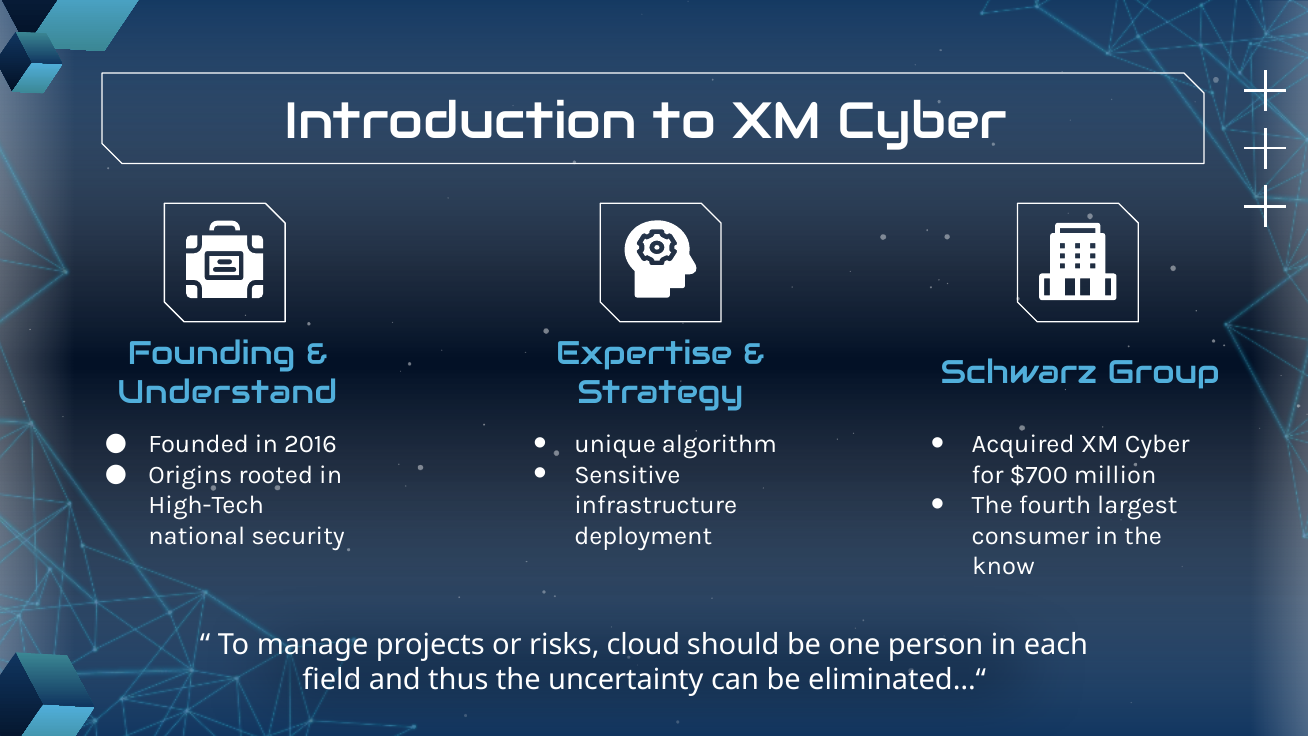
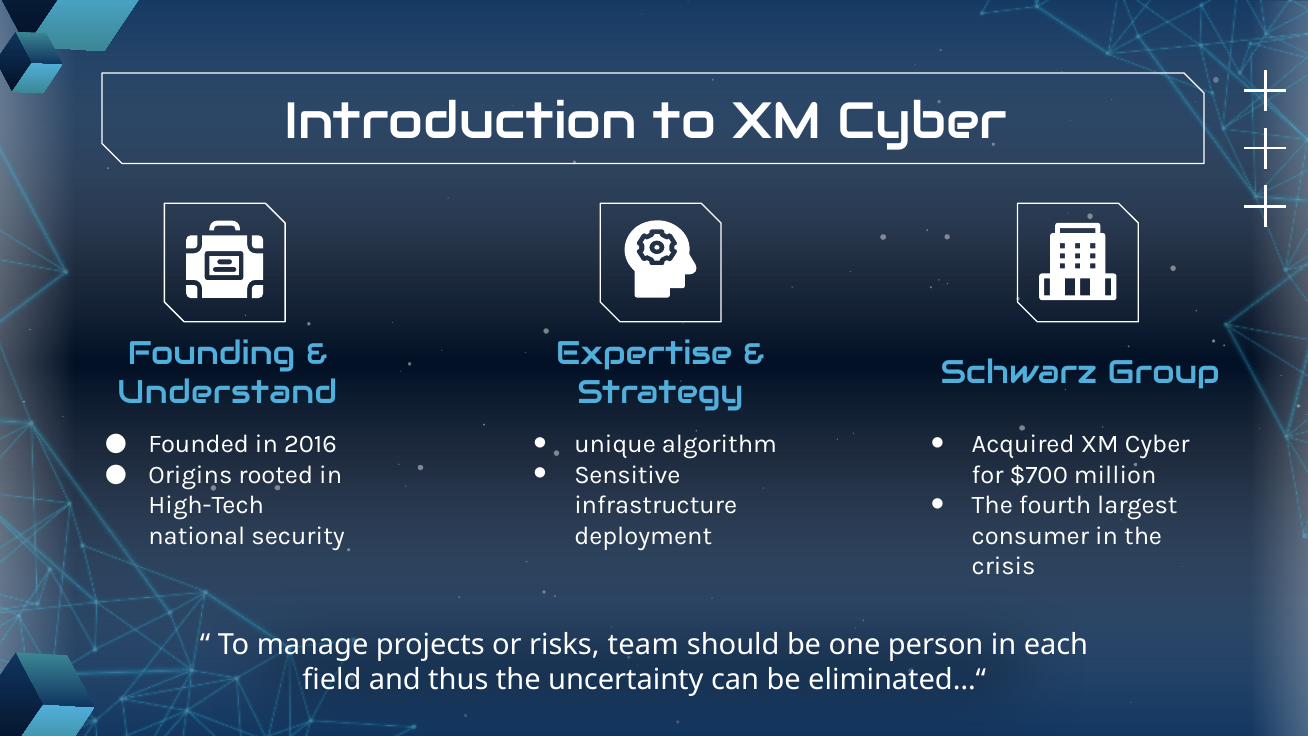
know: know -> crisis (1004, 566)
cloud: cloud -> team (643, 644)
